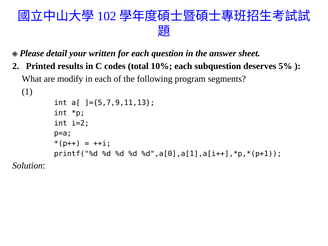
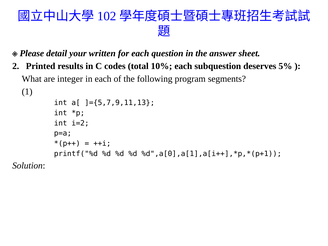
modify: modify -> integer (70, 79)
